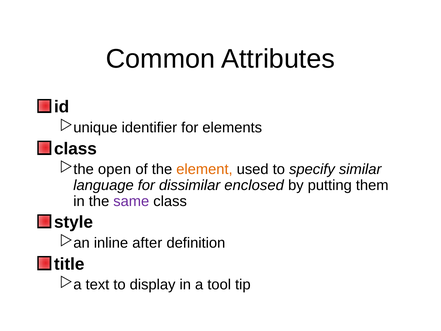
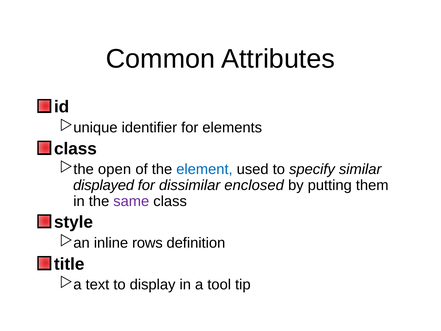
element colour: orange -> blue (204, 169)
language: language -> displayed (104, 185)
after: after -> rows (147, 243)
